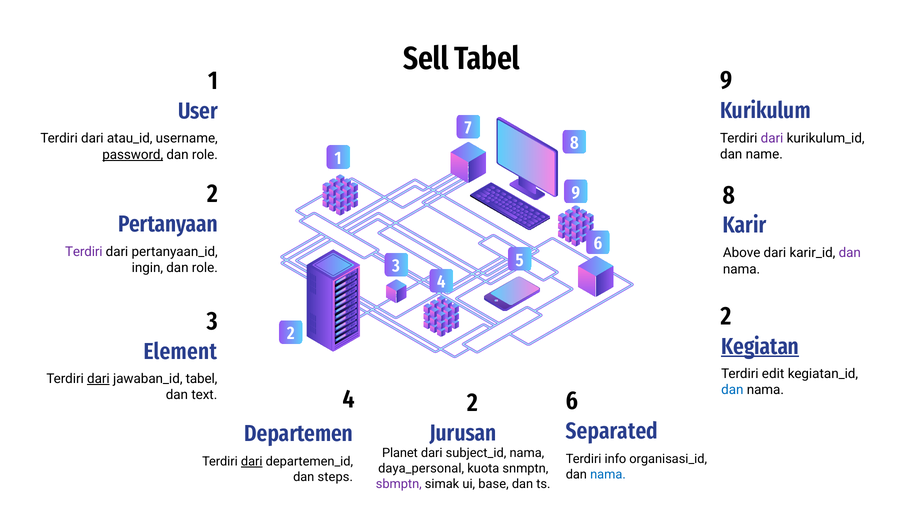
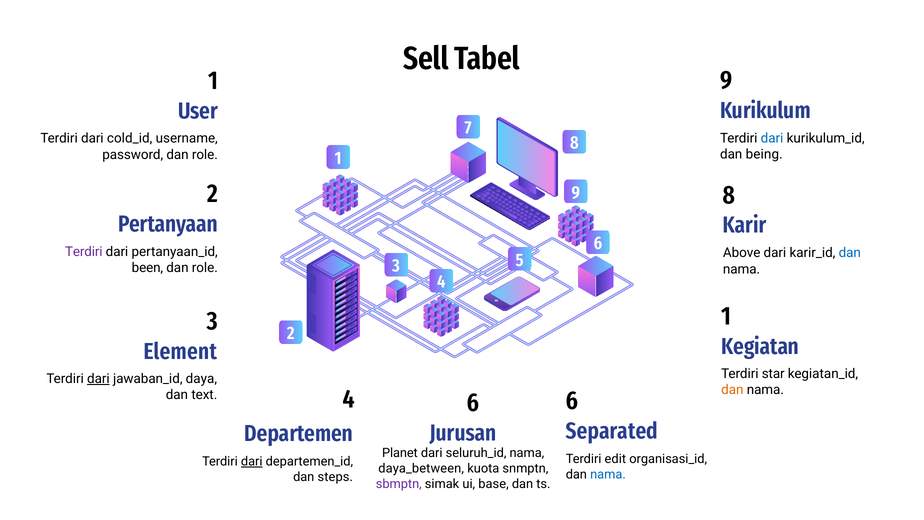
dari colour: purple -> blue (772, 138)
atau_id: atau_id -> cold_id (130, 138)
name: name -> being (764, 154)
password underline: present -> none (133, 155)
dan colour: purple -> blue (850, 253)
ingin: ingin -> been (147, 268)
3 2: 2 -> 1 (726, 316)
Kegiatan underline: present -> none (760, 346)
edit: edit -> star (773, 374)
jawaban_id tabel: tabel -> daya (201, 379)
dan colour: blue -> orange (732, 390)
4 2: 2 -> 6 (473, 402)
subject_id: subject_id -> seluruh_id (476, 453)
info: info -> edit (615, 459)
daya_personal: daya_personal -> daya_between (421, 468)
